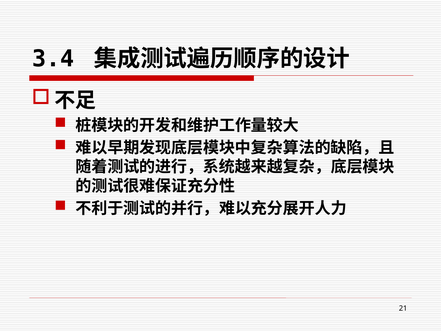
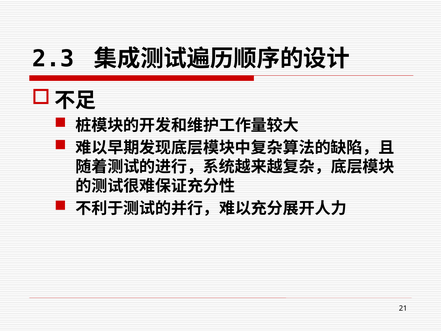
3.4: 3.4 -> 2.3 (53, 59)
